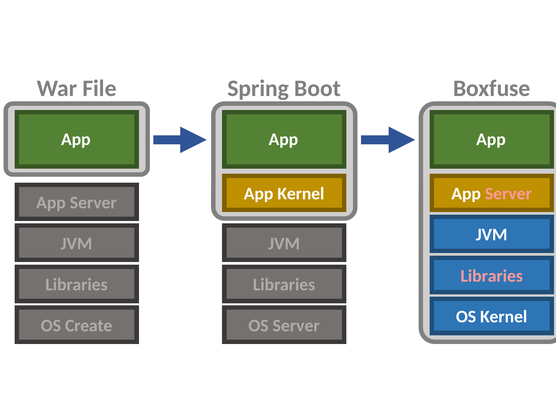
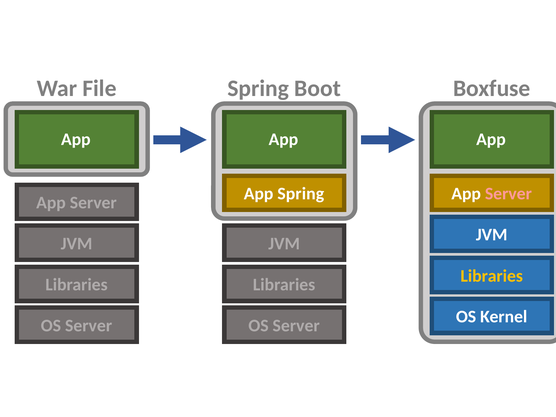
App Kernel: Kernel -> Spring (301, 194)
Libraries colour: pink -> yellow (492, 276)
Create: Create -> Server (89, 326)
